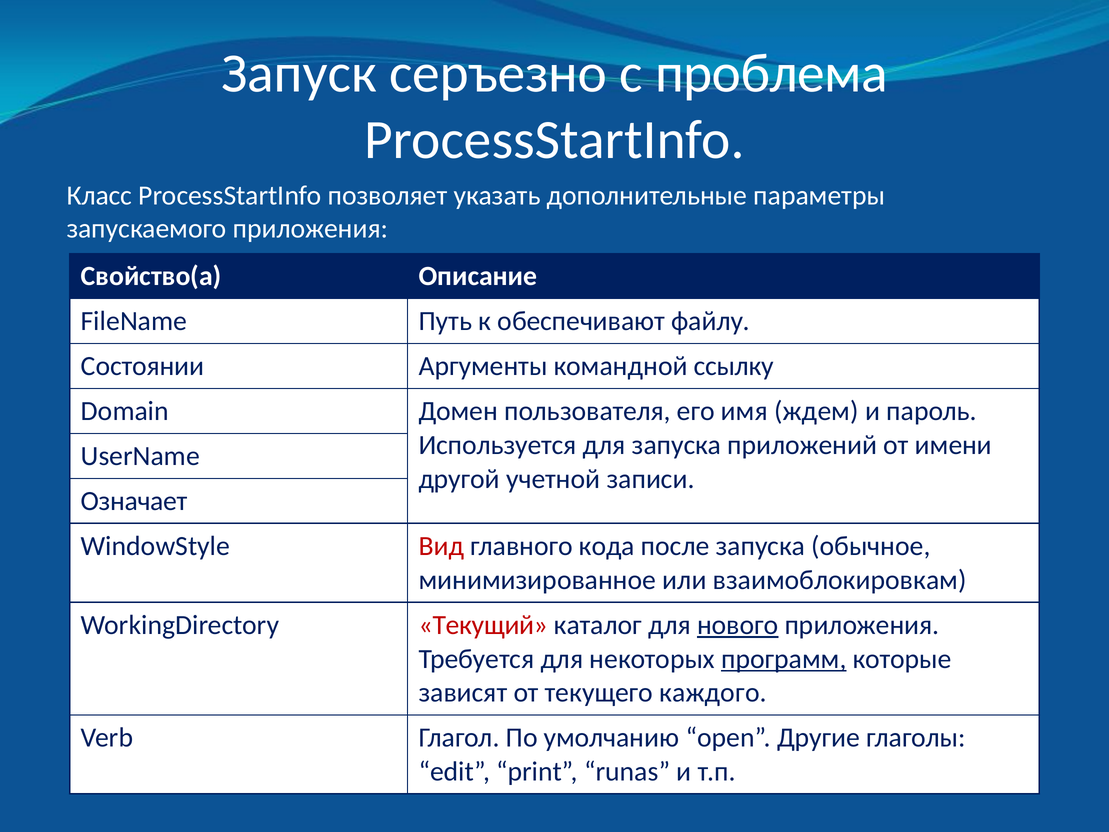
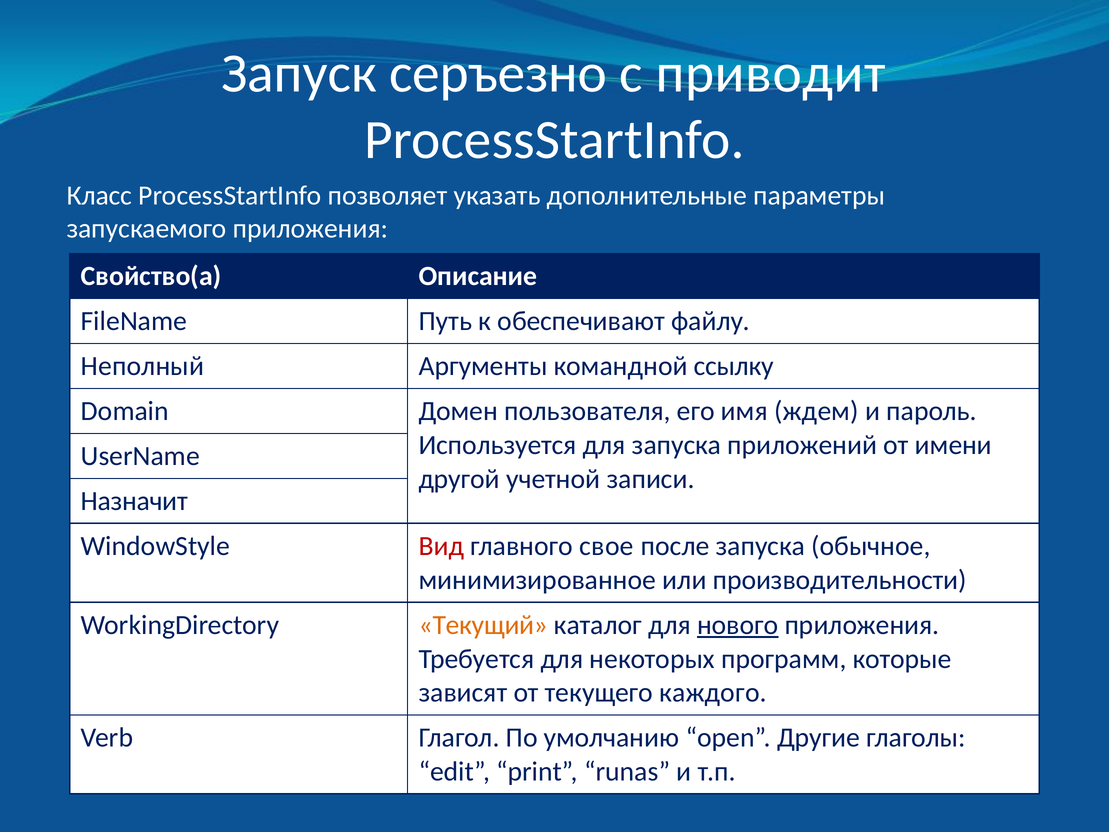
проблема: проблема -> приводит (771, 73)
Состоянии: Состоянии -> Неполный (142, 366)
Означает: Означает -> Назначит (134, 501)
кода: кода -> свое (607, 546)
взаимоблокировкам: взаимоблокировкам -> производительности (840, 580)
Текущий colour: red -> orange (483, 625)
программ underline: present -> none (784, 659)
